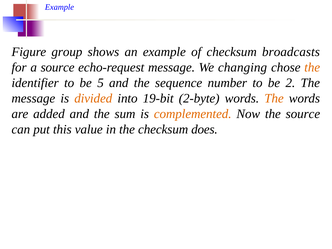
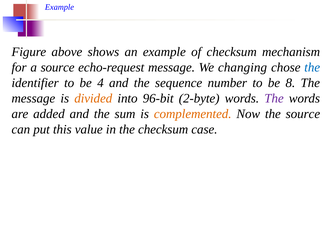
group: group -> above (67, 52)
broadcasts: broadcasts -> mechanism (291, 52)
the colour: orange -> blue (312, 67)
5: 5 -> 4 (100, 83)
2: 2 -> 8 (290, 83)
19-bit: 19-bit -> 96-bit (158, 98)
The colour: orange -> purple (274, 98)
does: does -> case (204, 129)
